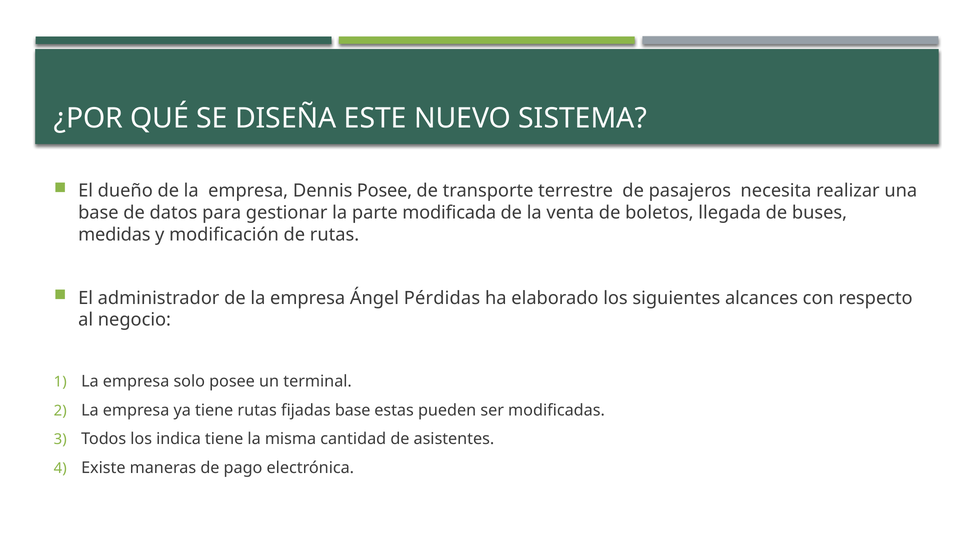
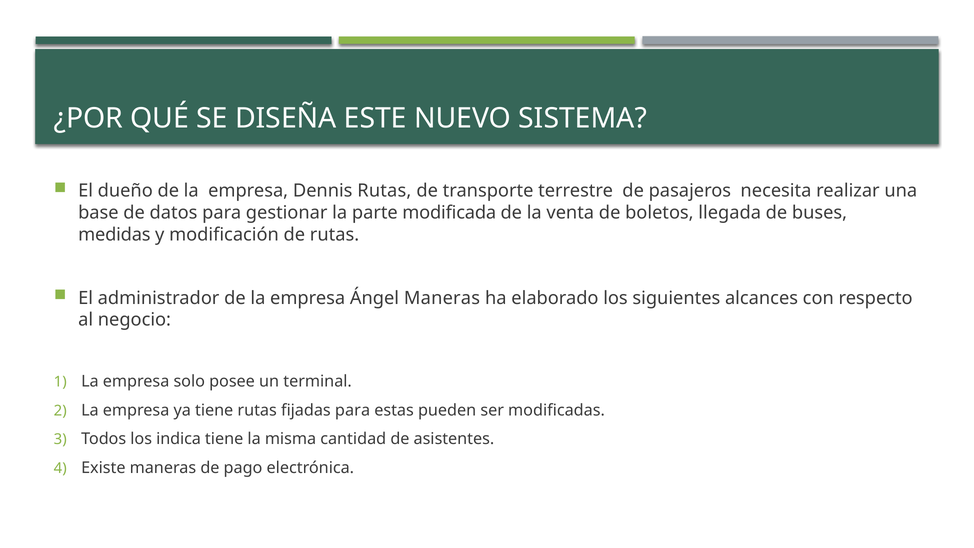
Dennis Posee: Posee -> Rutas (384, 191)
Ángel Pérdidas: Pérdidas -> Maneras (442, 298)
fijadas base: base -> para (353, 410)
